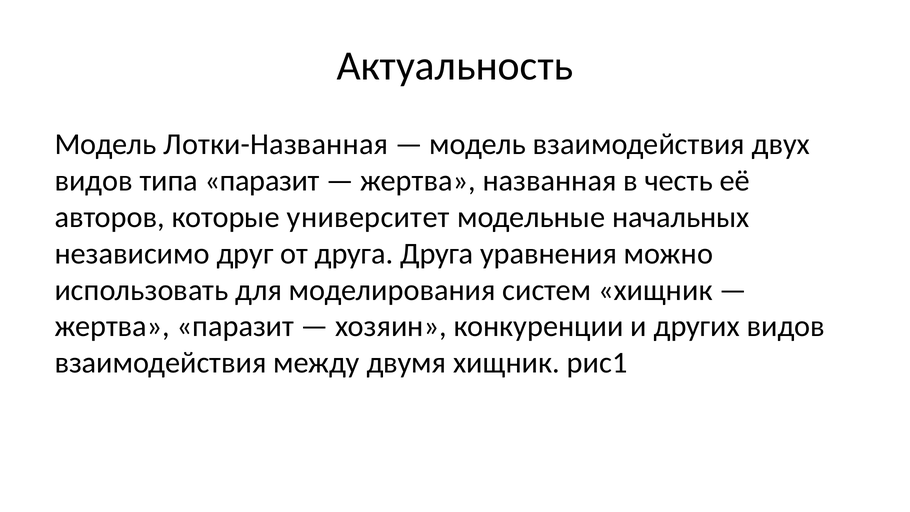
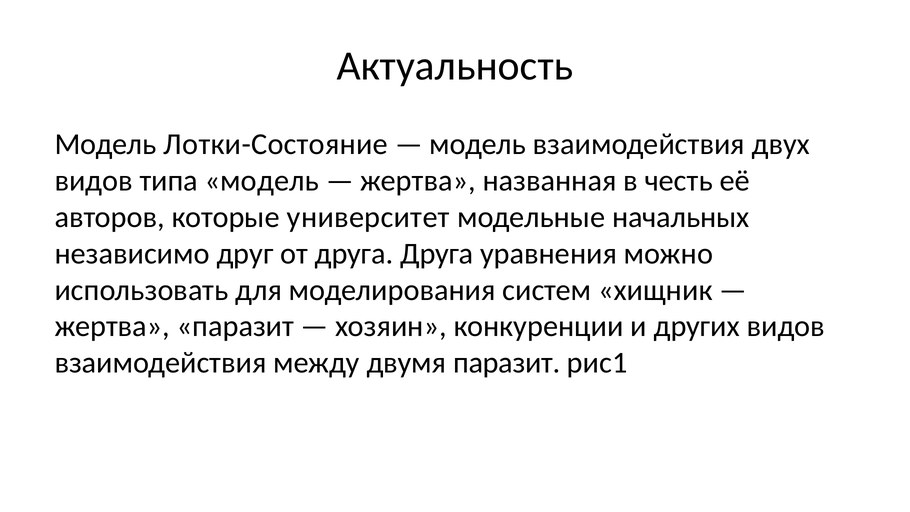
Лотки-Названная: Лотки-Названная -> Лотки-Состояние (276, 144)
типа паразит: паразит -> модель (262, 181)
двумя хищник: хищник -> паразит (507, 363)
